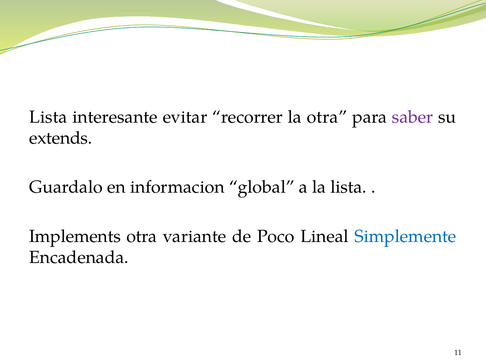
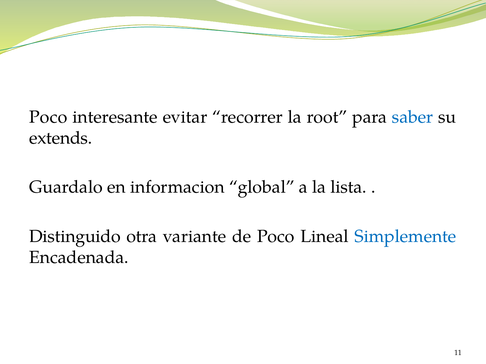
Lista: Lista -> Poco (48, 117)
la otra: otra -> root (327, 117)
saber colour: purple -> blue (413, 117)
Implements: Implements -> Distinguido (75, 237)
